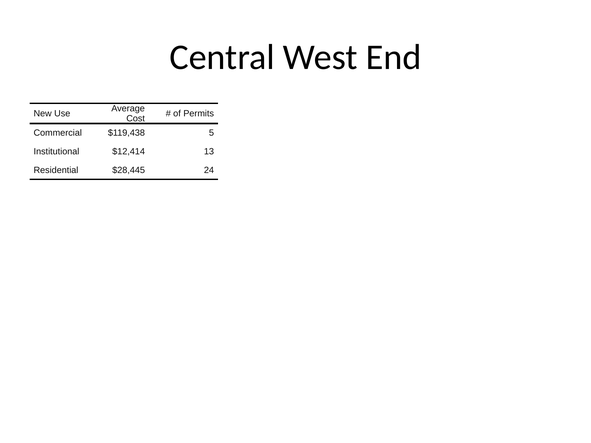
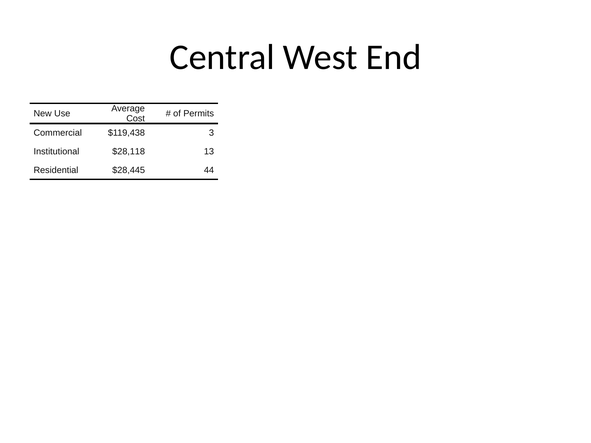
5: 5 -> 3 (212, 133)
$12,414: $12,414 -> $28,118 (129, 152)
24: 24 -> 44 (209, 170)
